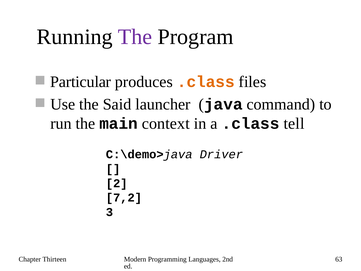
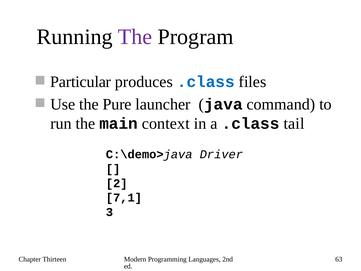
.class colour: orange -> blue (206, 82)
Said: Said -> Pure (117, 104)
tell: tell -> tail (294, 123)
7,2: 7,2 -> 7,1 (124, 198)
